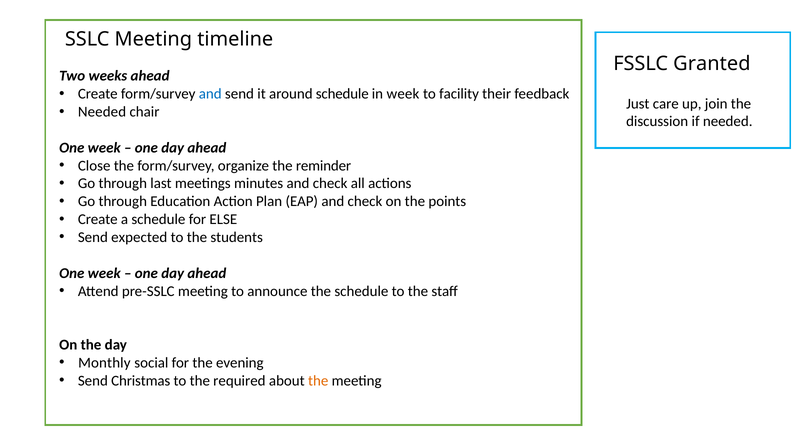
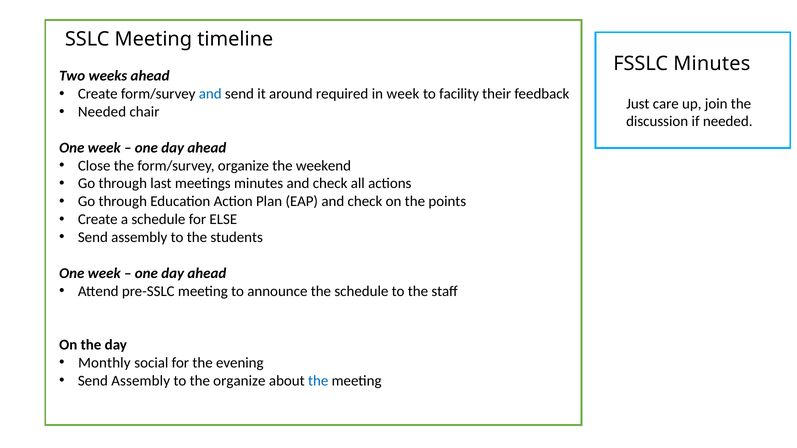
FSSLC Granted: Granted -> Minutes (712, 64)
around schedule: schedule -> required (342, 94)
reminder: reminder -> weekend (323, 166)
expected: expected -> assembly (139, 237)
Christmas: Christmas -> Assembly (141, 381)
the required: required -> organize (239, 381)
the colour: orange -> blue (318, 381)
